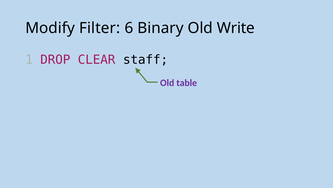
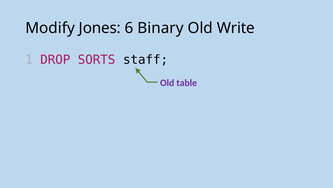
Filter: Filter -> Jones (100, 28)
CLEAR: CLEAR -> SORTS (97, 59)
